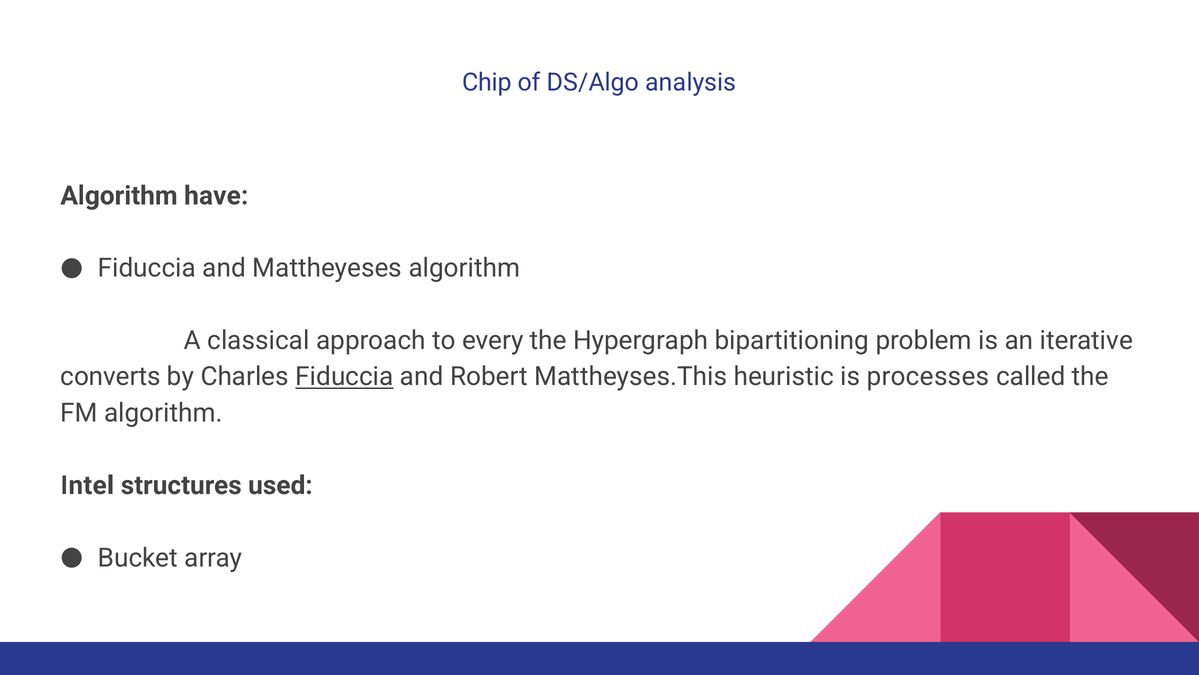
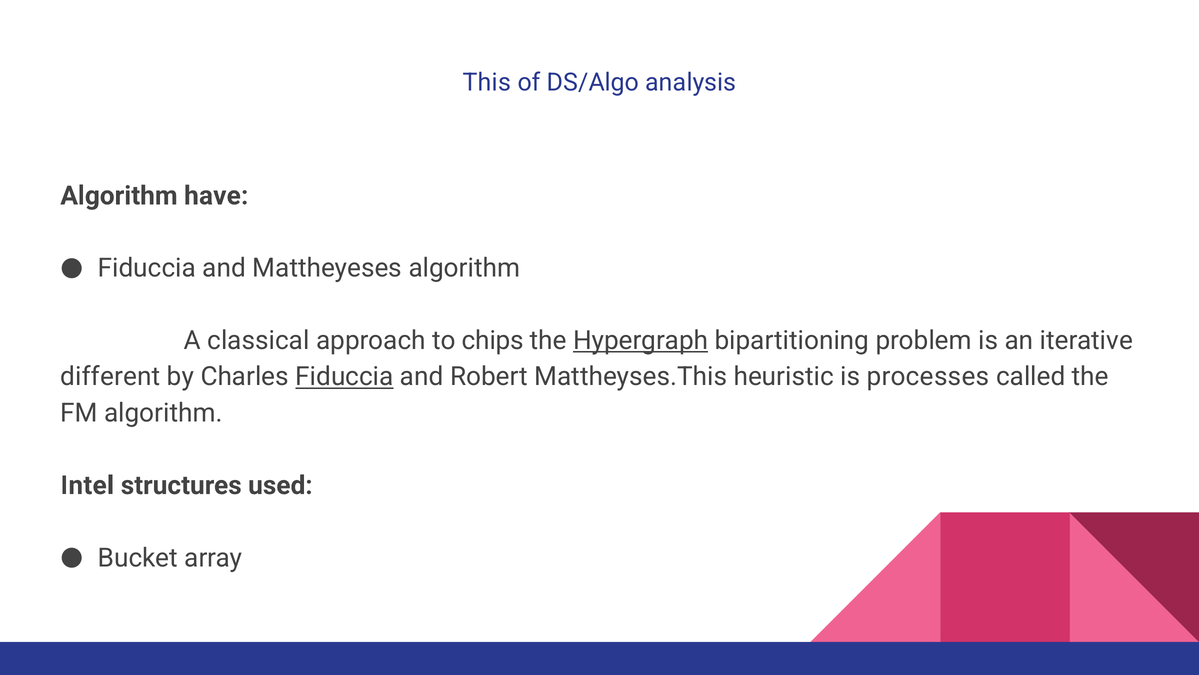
Chip: Chip -> This (487, 83)
every: every -> chips (493, 340)
Hypergraph underline: none -> present (641, 340)
converts: converts -> different (110, 376)
